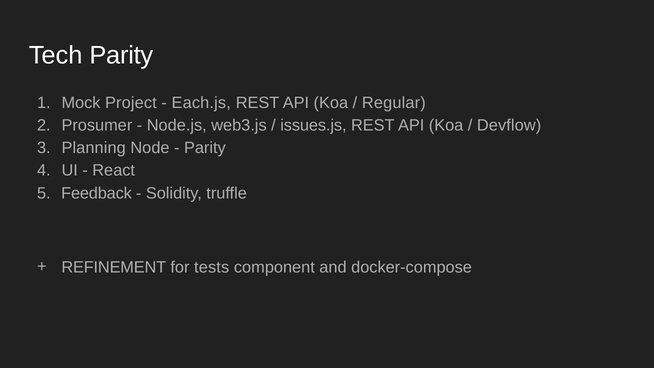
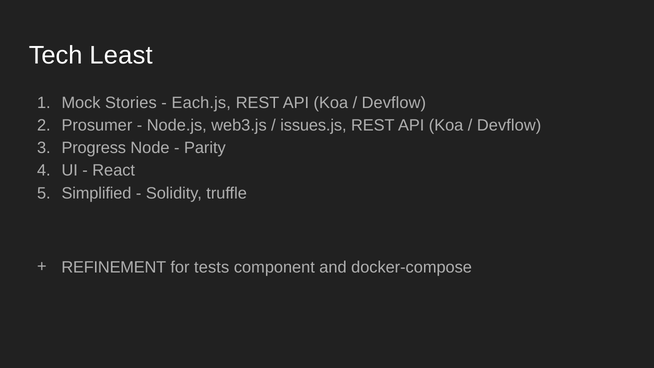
Tech Parity: Parity -> Least (121, 55)
Project: Project -> Stories (131, 103)
Regular: Regular -> Devflow (394, 103)
Planning: Planning -> Progress (94, 148)
Feedback: Feedback -> Simplified (96, 193)
